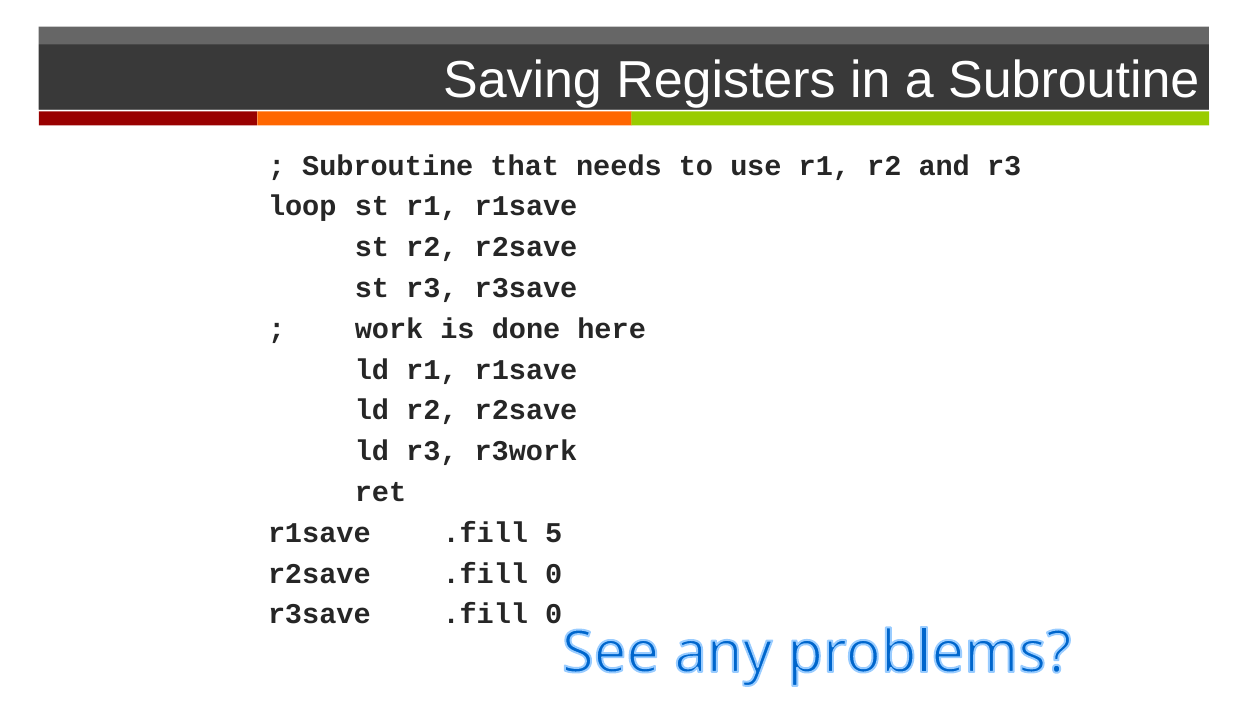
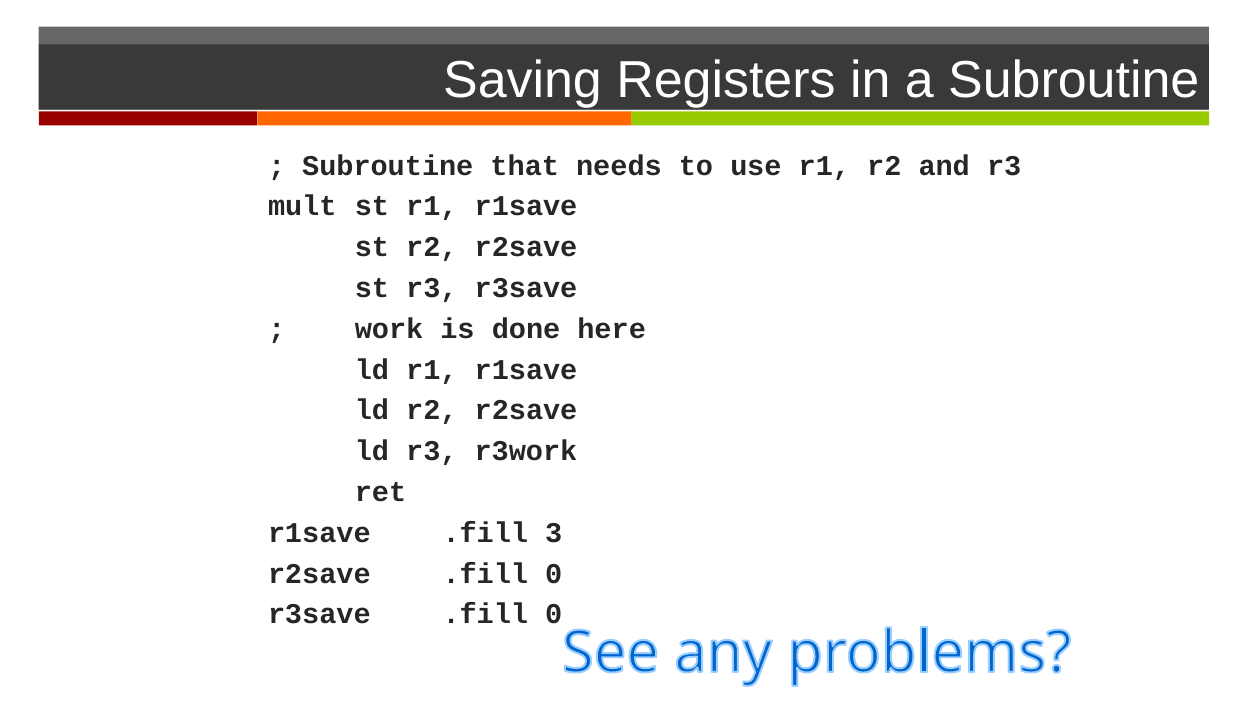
loop: loop -> mult (302, 207)
5: 5 -> 3 (554, 533)
